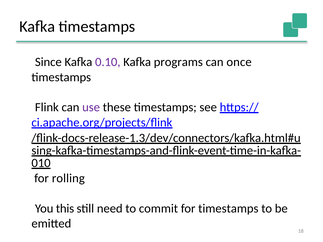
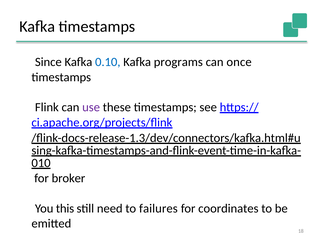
0.10 colour: purple -> blue (108, 62)
rolling: rolling -> broker (68, 179)
commit: commit -> failures (158, 209)
for timestamps: timestamps -> coordinates (228, 209)
